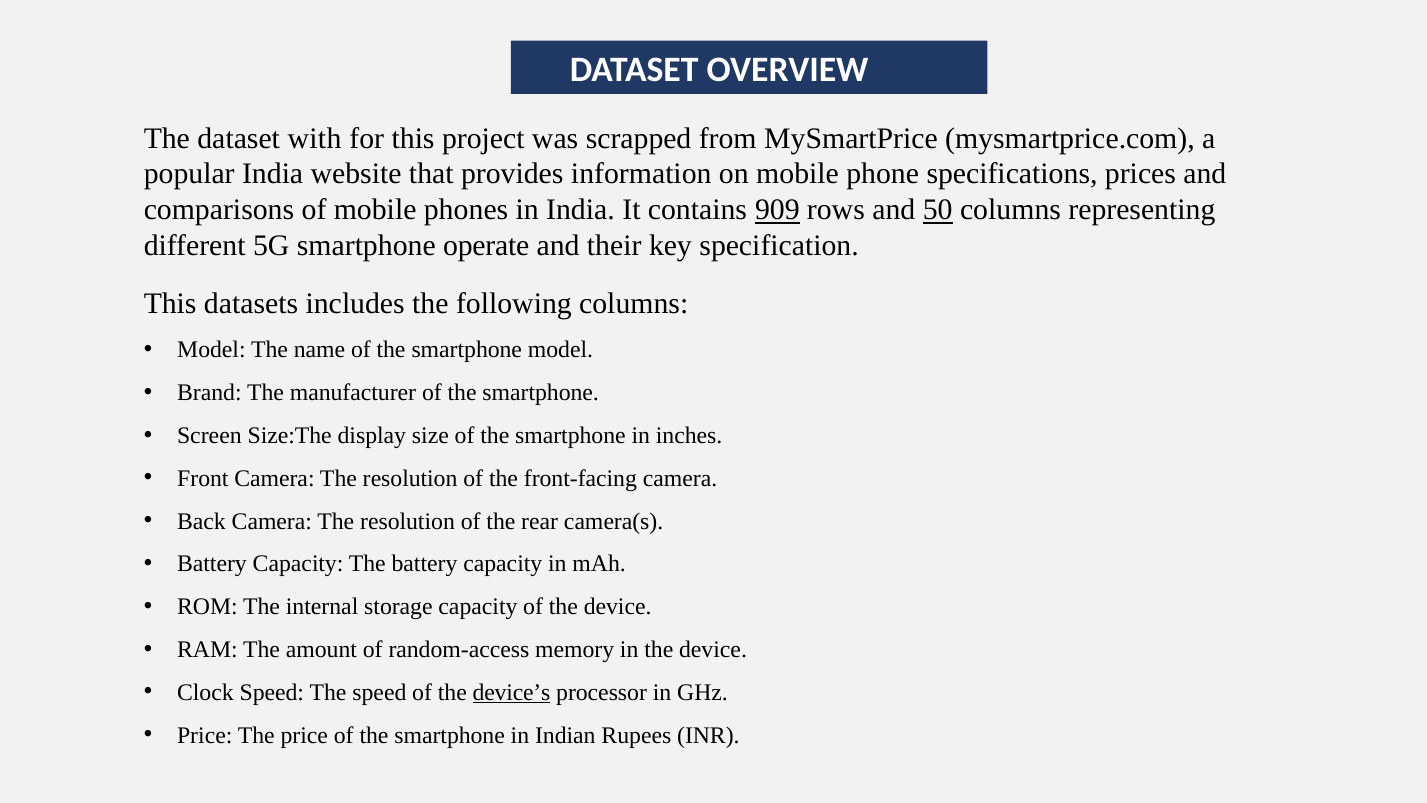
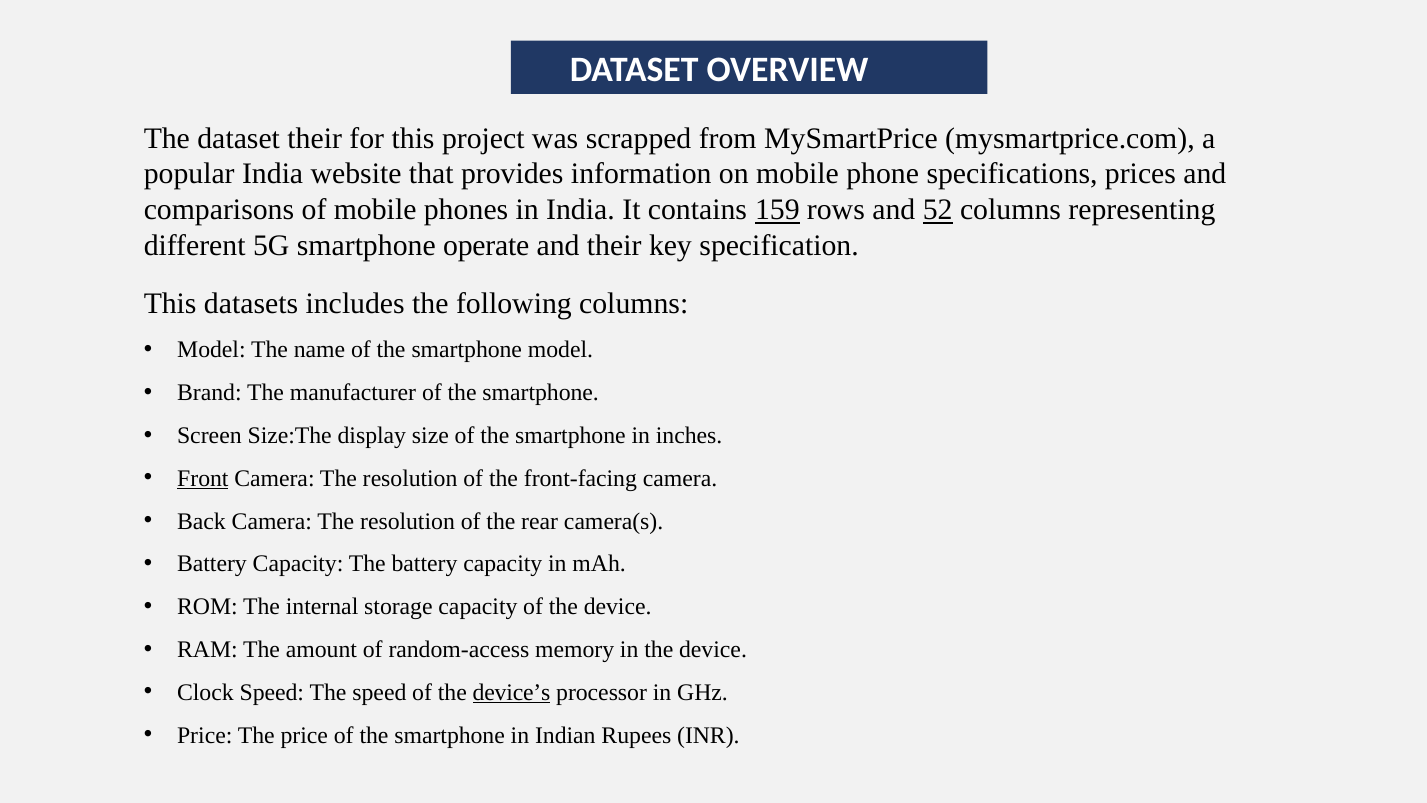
dataset with: with -> their (315, 138)
909: 909 -> 159 (777, 210)
50: 50 -> 52 (938, 210)
Front underline: none -> present (203, 478)
